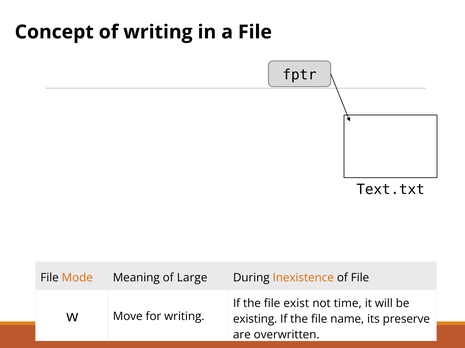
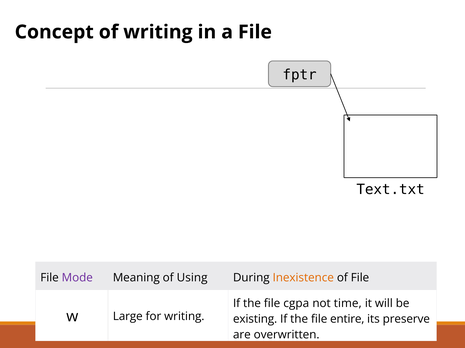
Mode colour: orange -> purple (77, 278)
Large: Large -> Using (192, 278)
exist: exist -> cgpa (296, 304)
Move: Move -> Large (128, 317)
name: name -> entire (347, 320)
